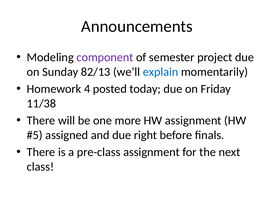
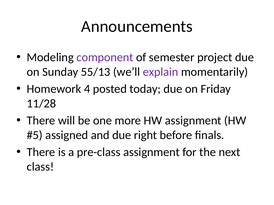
82/13: 82/13 -> 55/13 (96, 72)
explain colour: blue -> purple (161, 72)
11/38: 11/38 -> 11/28 (41, 104)
